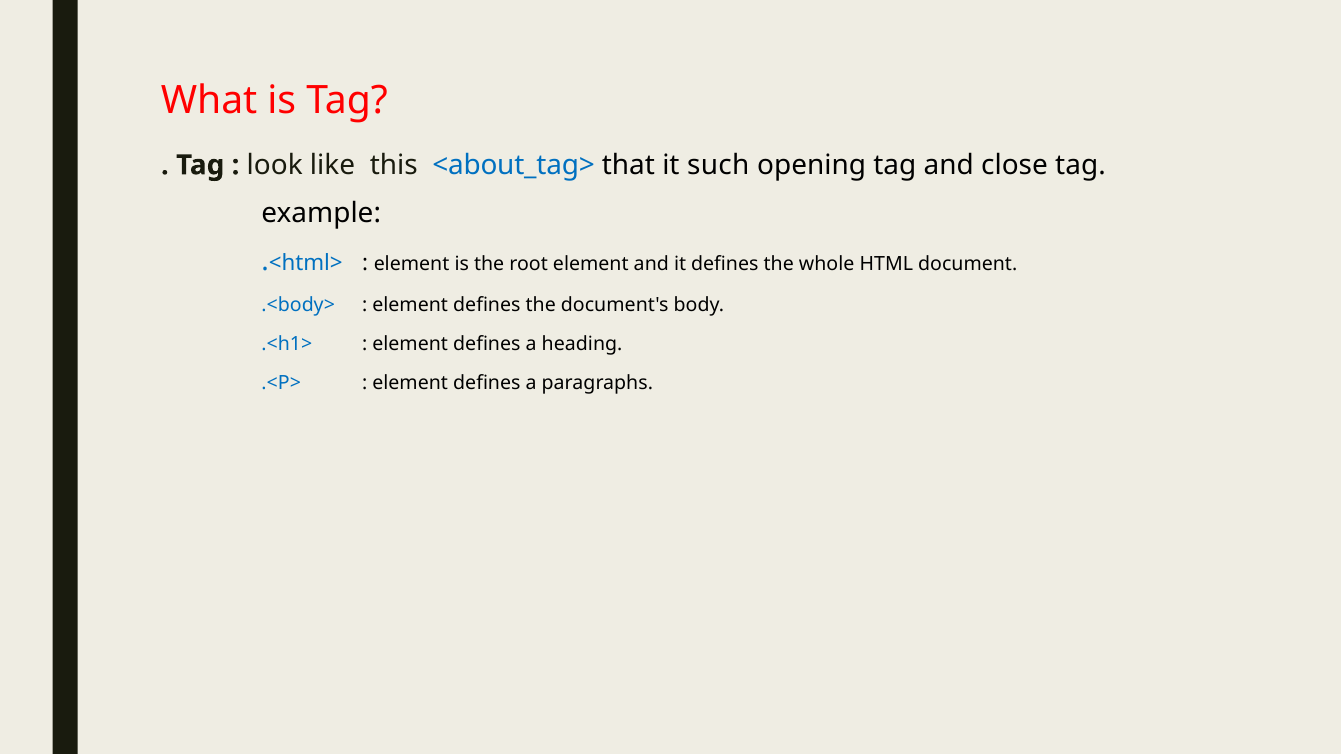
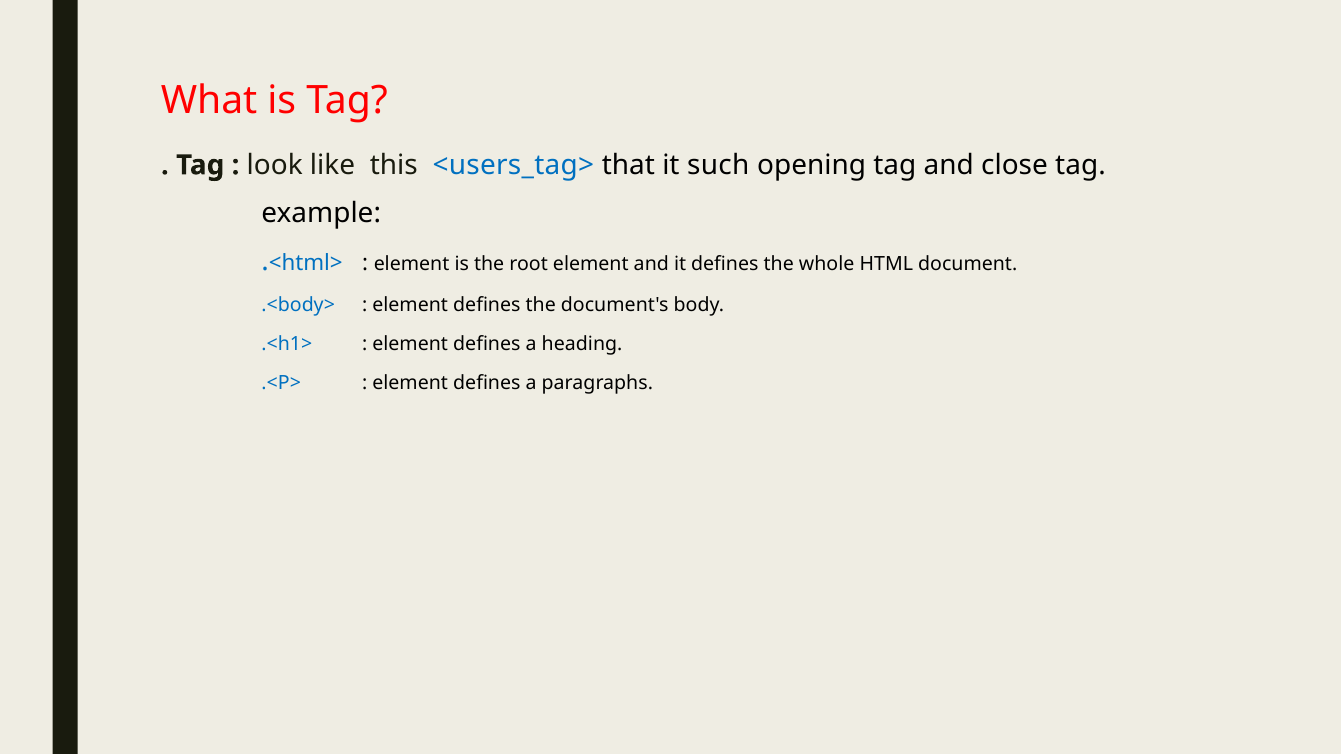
<about_tag>: <about_tag> -> <users_tag> (513, 165)
